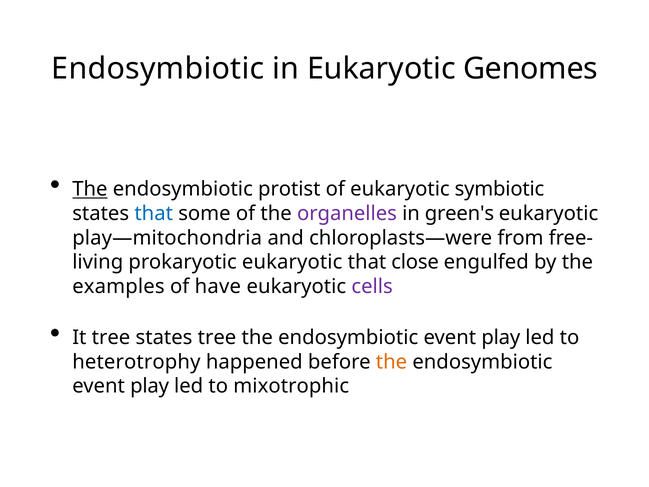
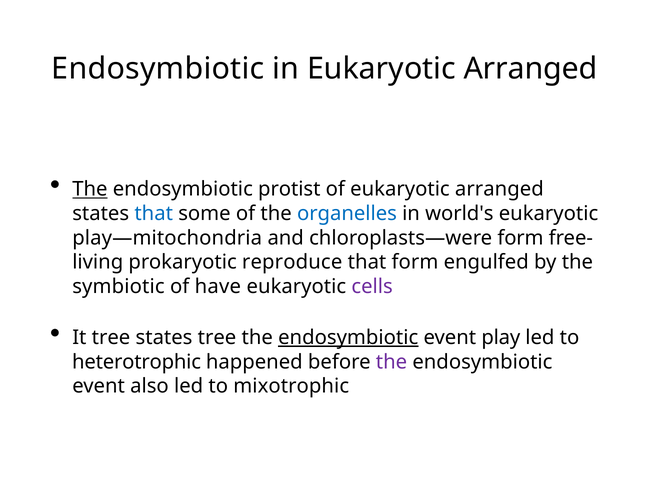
in Eukaryotic Genomes: Genomes -> Arranged (531, 69)
of eukaryotic symbiotic: symbiotic -> arranged (499, 189)
organelles colour: purple -> blue (347, 213)
green's: green's -> world's (459, 213)
chloroplasts—were from: from -> form (520, 238)
prokaryotic eukaryotic: eukaryotic -> reproduce (292, 262)
that close: close -> form (415, 262)
examples: examples -> symbiotic (118, 286)
endosymbiotic underline: none -> present (348, 337)
heterotrophy: heterotrophy -> heterotrophic (137, 362)
the colour: orange -> purple (392, 362)
play: play -> also (149, 386)
